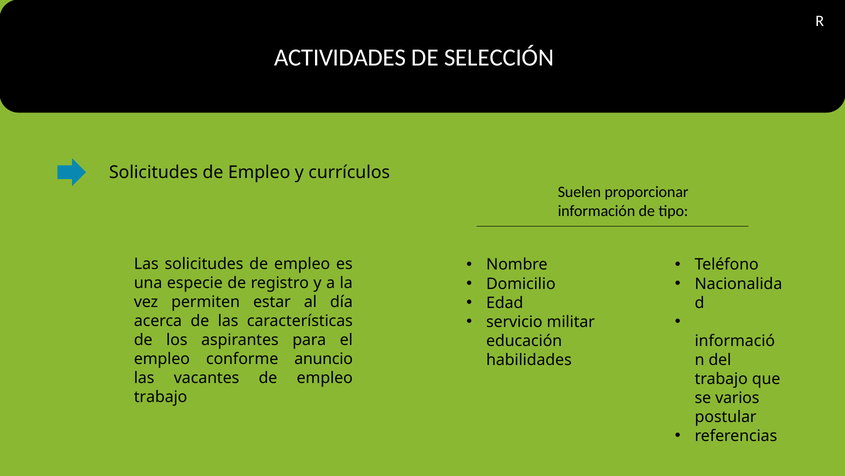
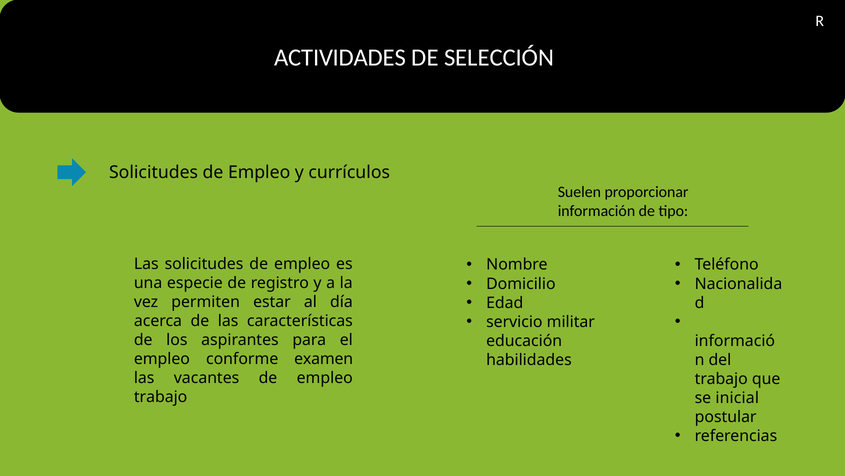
anuncio: anuncio -> examen (324, 359)
varios: varios -> inicial (737, 397)
